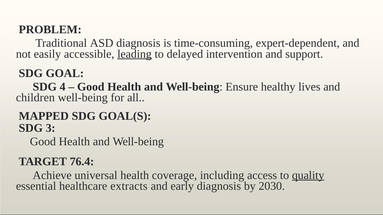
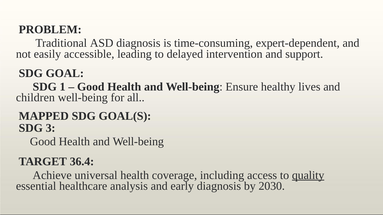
leading underline: present -> none (135, 54)
4: 4 -> 1 (63, 87)
76.4: 76.4 -> 36.4 (82, 162)
extracts: extracts -> analysis (129, 186)
